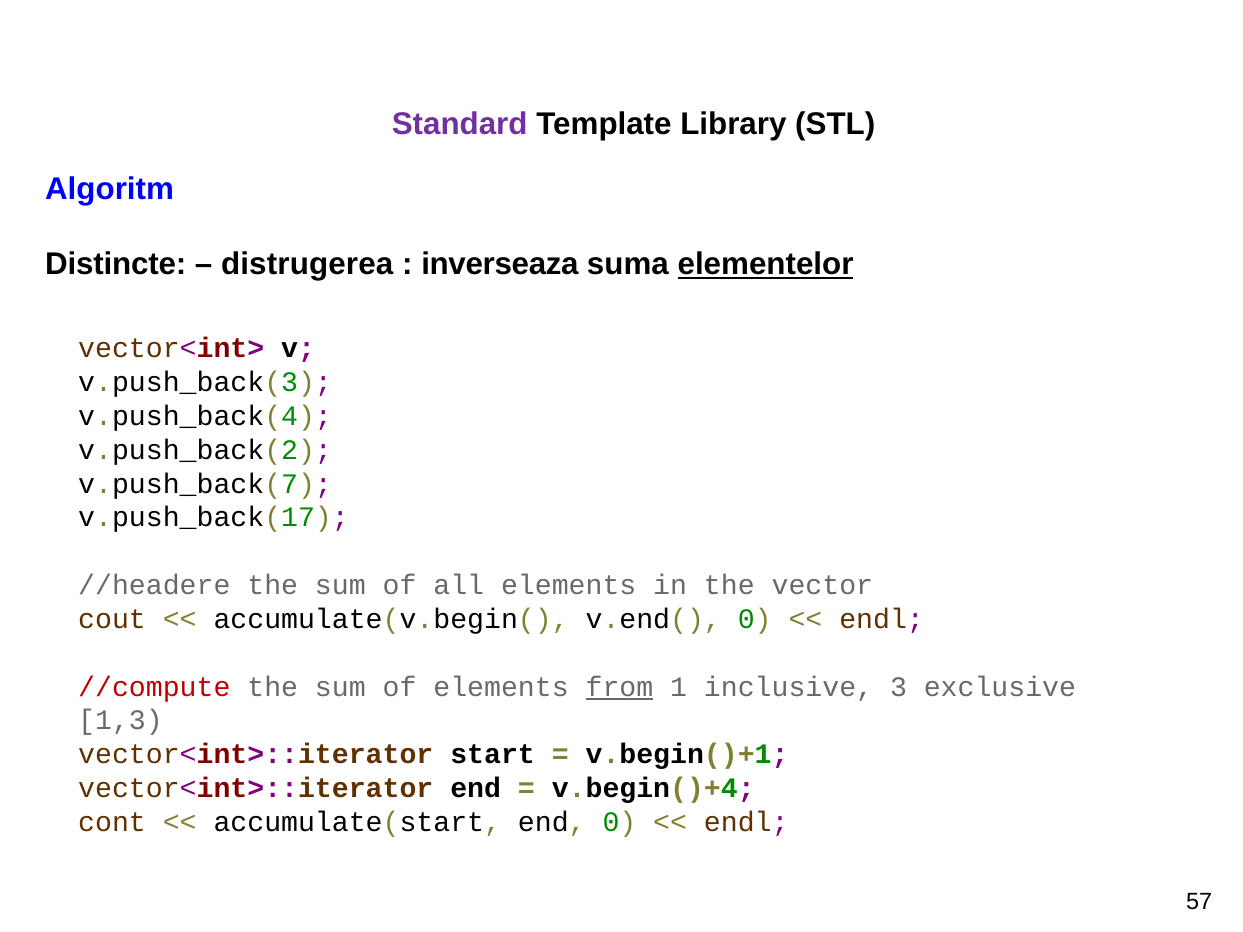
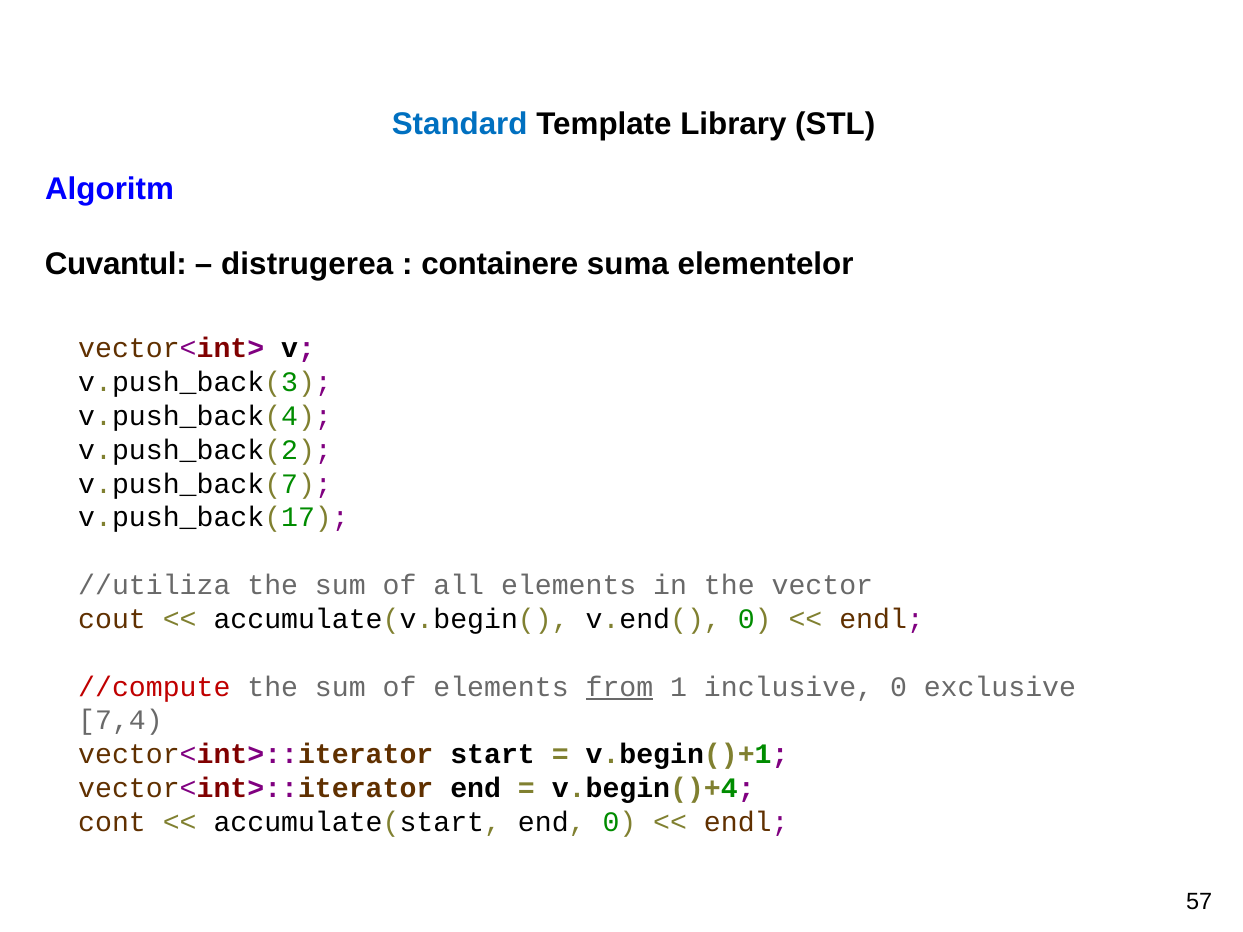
Standard colour: purple -> blue (460, 124)
Distincte: Distincte -> Cuvantul (116, 264)
inverseaza: inverseaza -> containere (500, 264)
elementelor underline: present -> none (766, 264)
//headere: //headere -> //utiliza (154, 585)
inclusive 3: 3 -> 0 (898, 687)
1,3: 1,3 -> 7,4 (120, 721)
